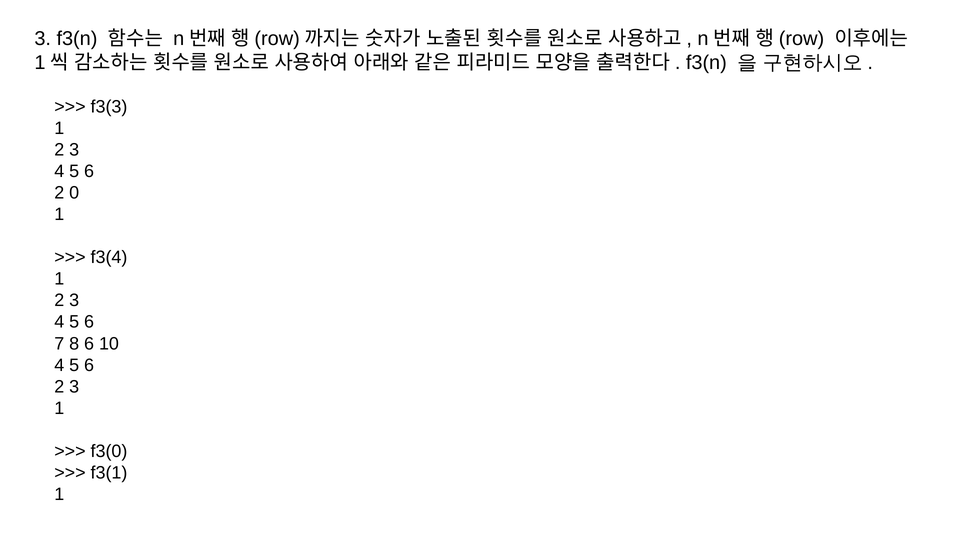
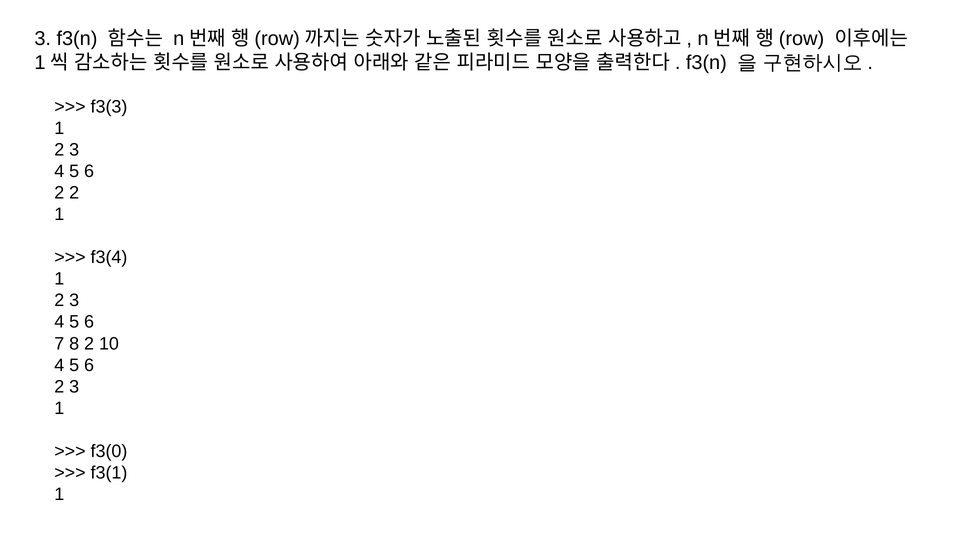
2 0: 0 -> 2 (74, 193)
8 6: 6 -> 2 (89, 344)
